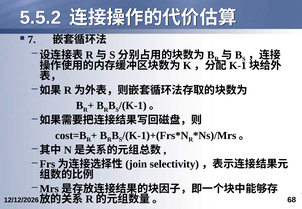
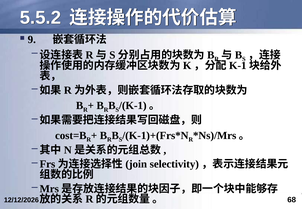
7: 7 -> 9 (32, 40)
